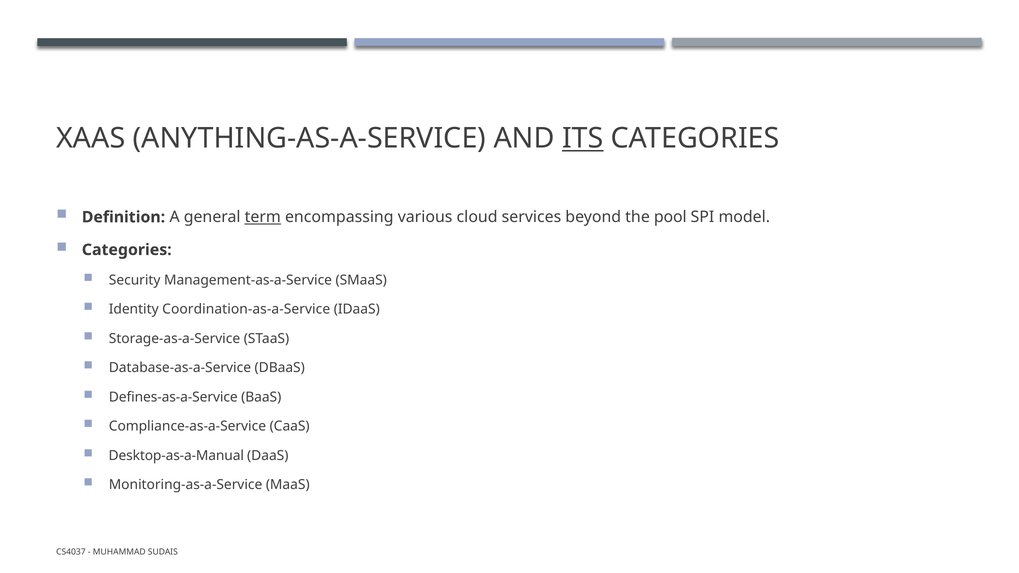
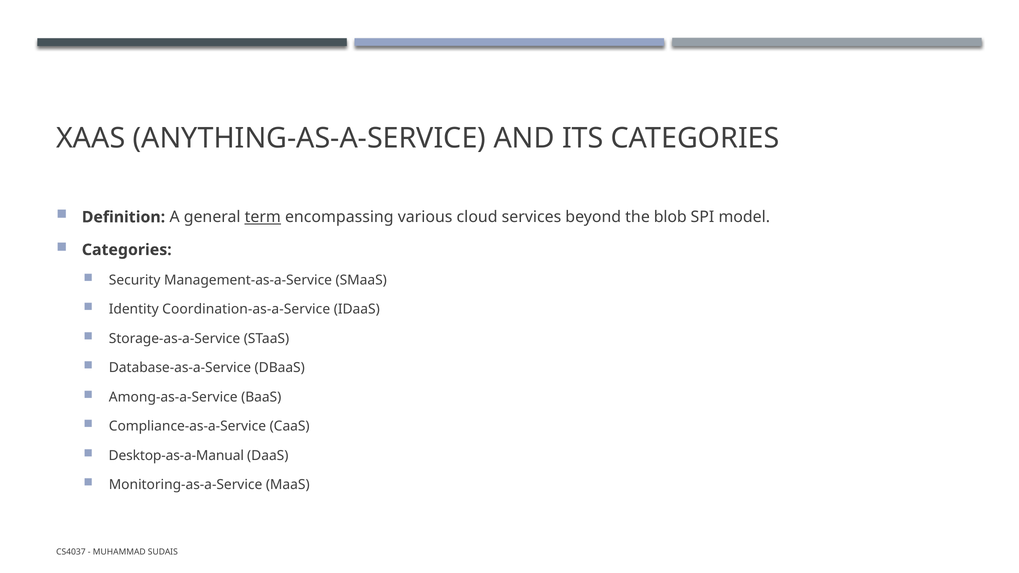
ITS underline: present -> none (583, 139)
pool: pool -> blob (670, 217)
Defines-as-a-Service: Defines-as-a-Service -> Among-as-a-Service (173, 397)
